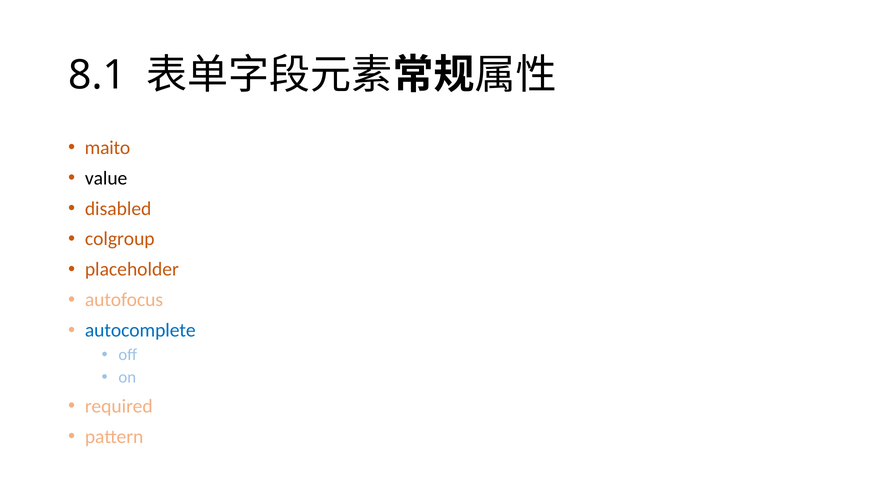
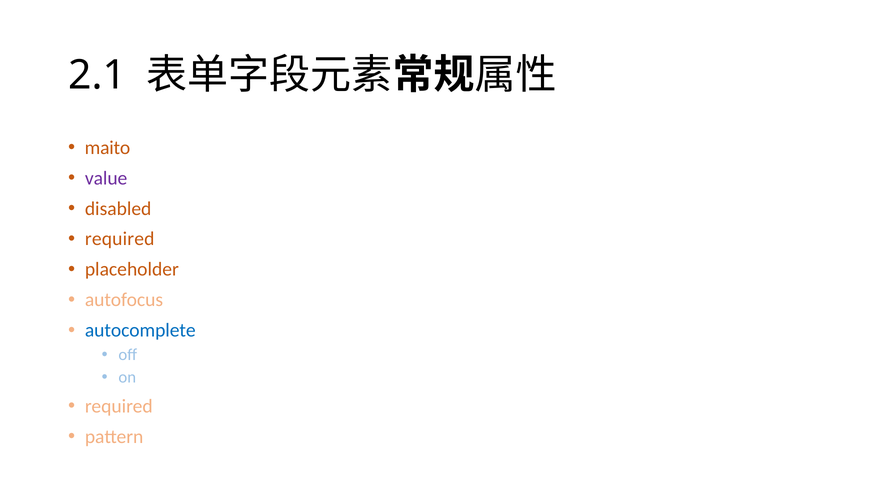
8.1: 8.1 -> 2.1 (97, 75)
value colour: black -> purple (106, 178)
colgroup: colgroup -> required (120, 239)
